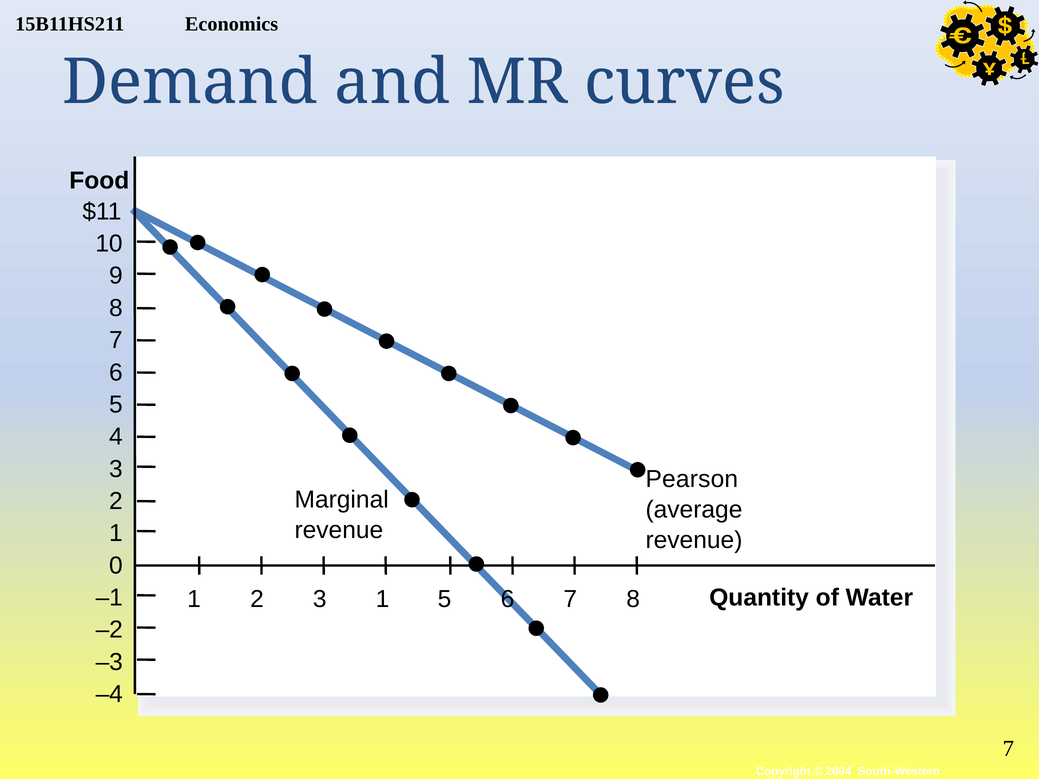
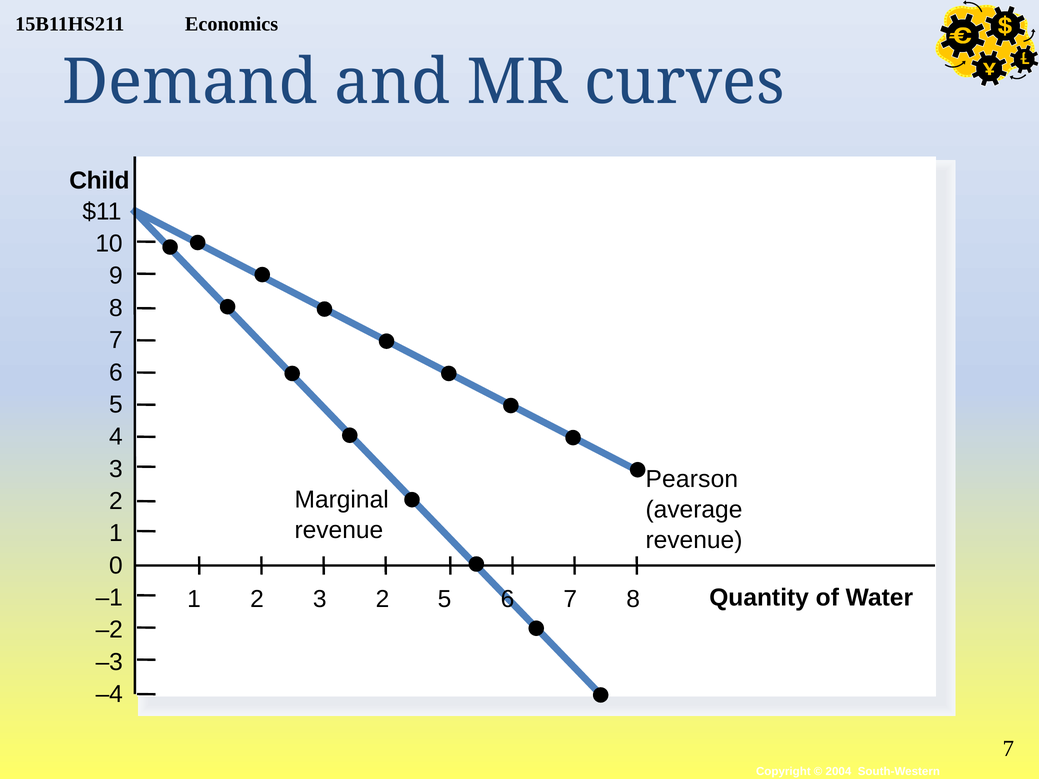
Food: Food -> Child (99, 181)
2 3 1: 1 -> 2 (382, 599)
